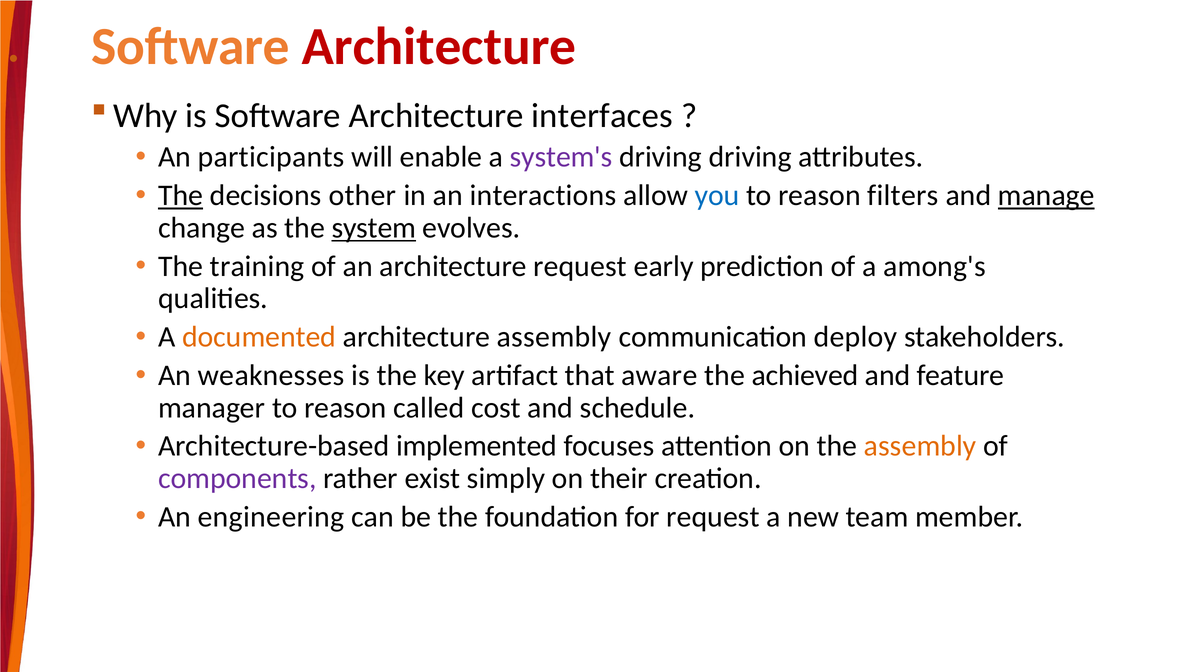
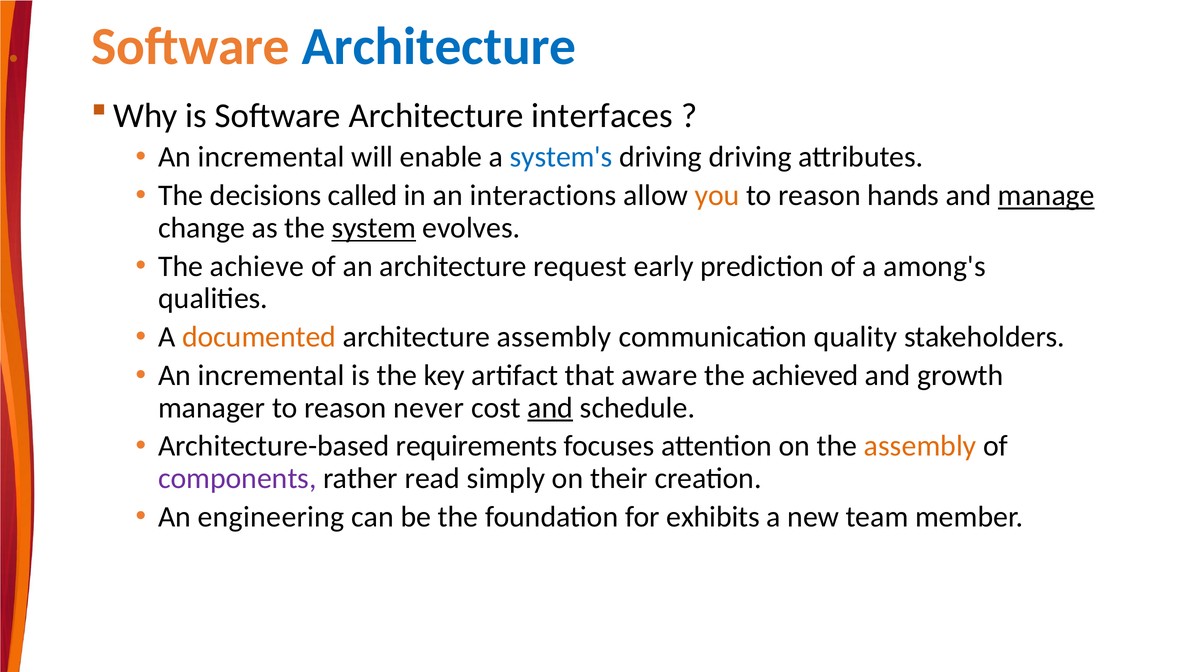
Architecture colour: red -> blue (439, 46)
participants: participants -> incremental (271, 157)
system's colour: purple -> blue (561, 157)
The underline: present -> none (181, 195)
other: other -> called (363, 195)
you colour: blue -> orange (717, 195)
filters: filters -> hands (903, 195)
training: training -> achieve (257, 266)
deploy: deploy -> quality (856, 337)
weaknesses: weaknesses -> incremental (271, 375)
feature: feature -> growth (960, 375)
called: called -> never (429, 407)
and underline: none -> present (550, 407)
implemented: implemented -> requirements (477, 446)
exist: exist -> read (432, 478)
for request: request -> exhibits (713, 517)
